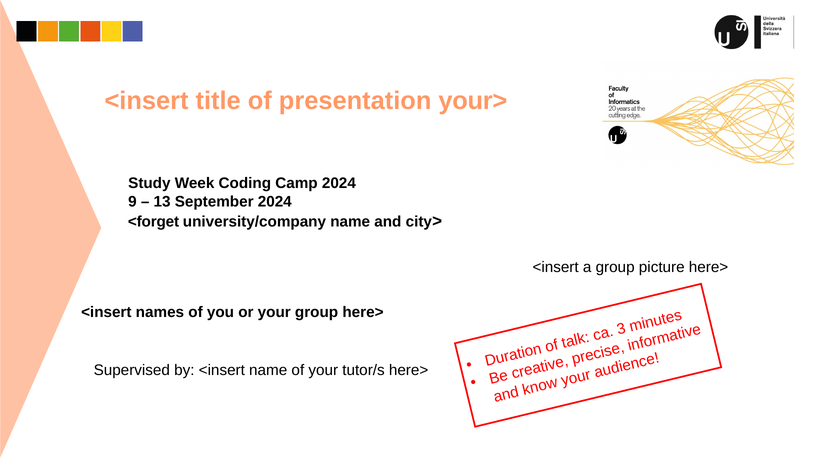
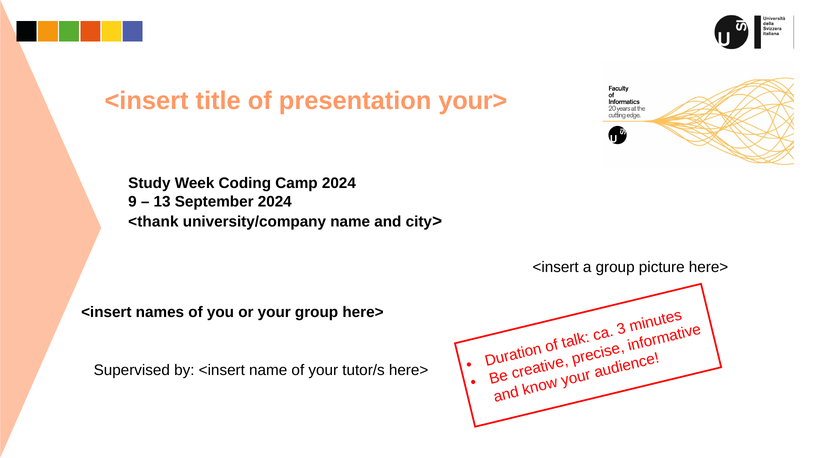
<forget: <forget -> <thank (153, 221)
